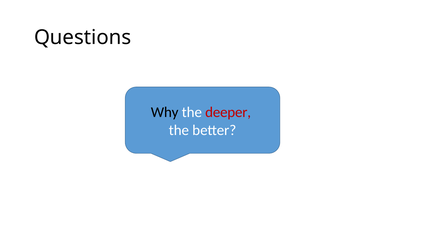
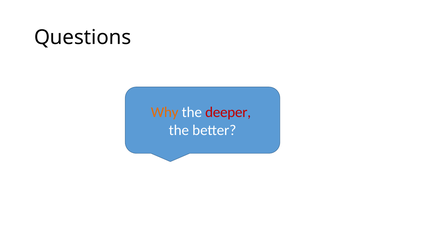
Why colour: black -> orange (165, 112)
